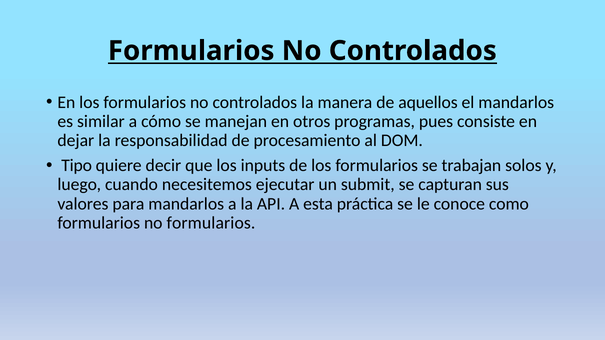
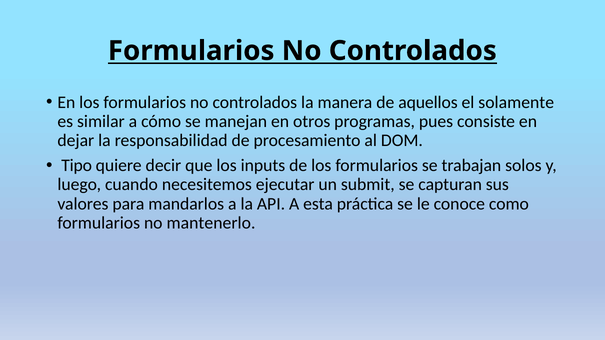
el mandarlos: mandarlos -> solamente (516, 102)
no formularios: formularios -> mantenerlo (211, 223)
